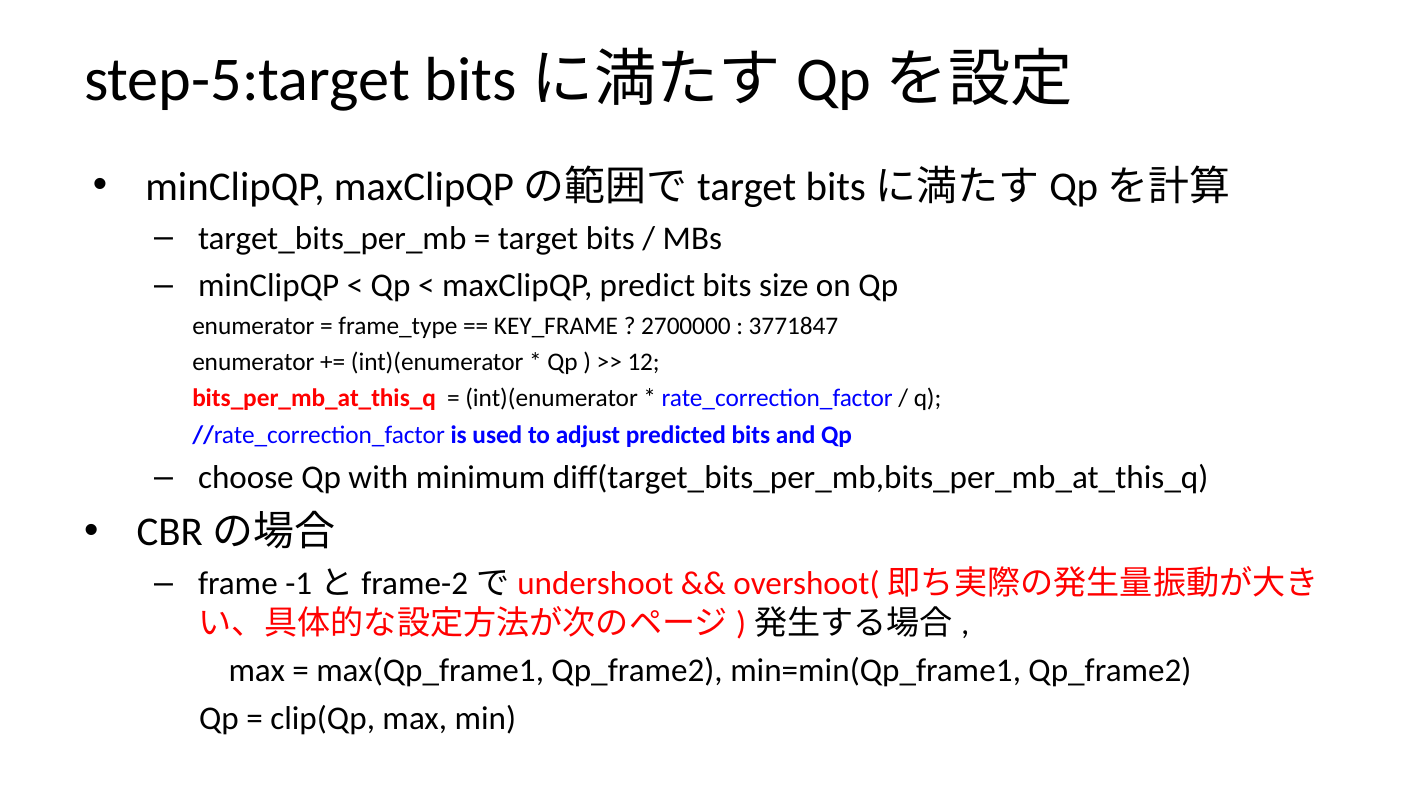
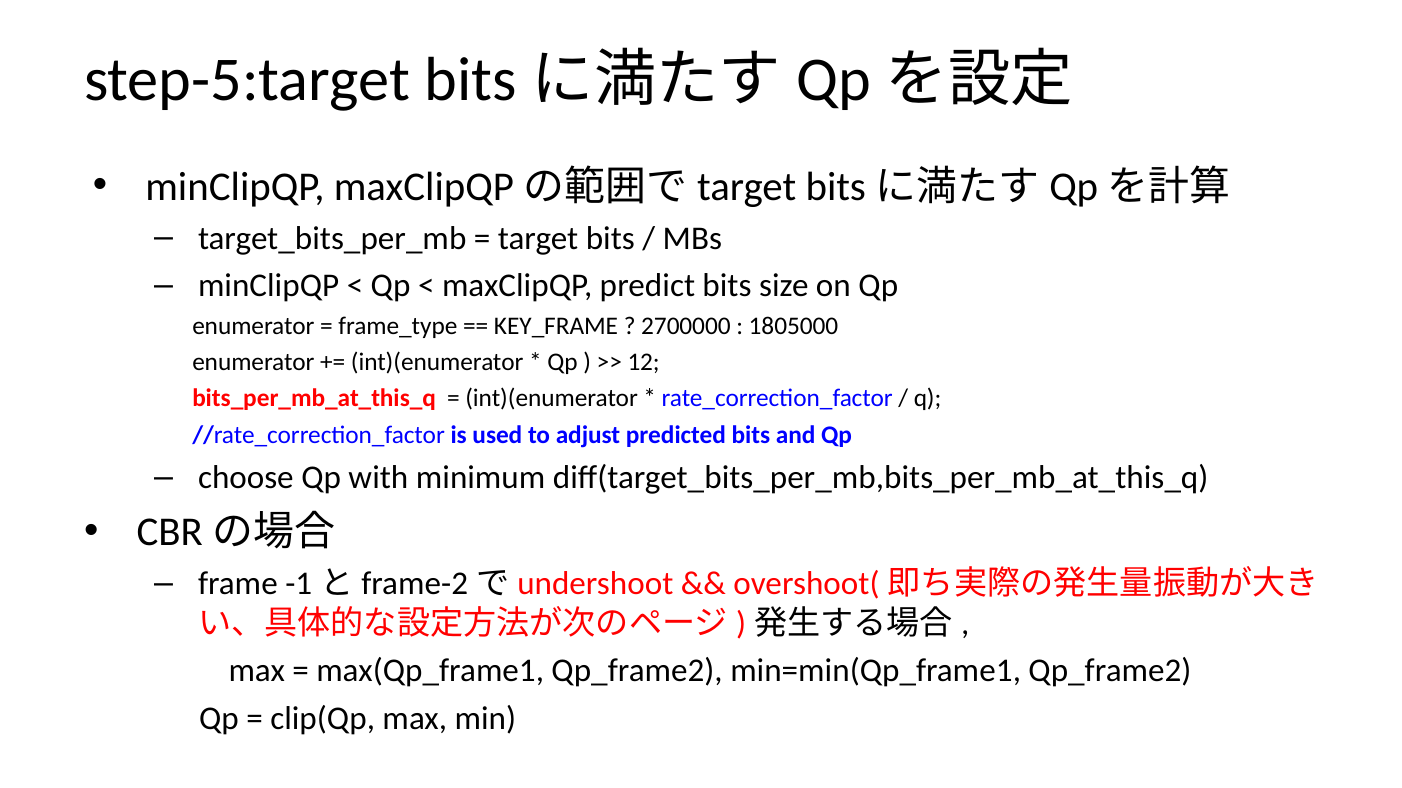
3771847: 3771847 -> 1805000 (793, 326)
